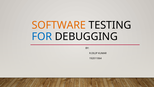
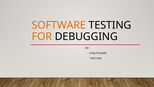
FOR colour: blue -> orange (42, 36)
